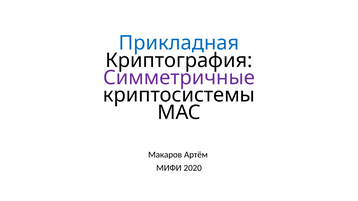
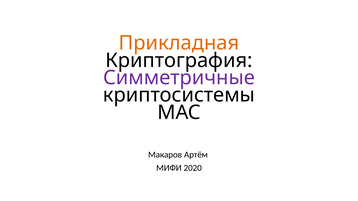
Прикладная colour: blue -> orange (179, 43)
